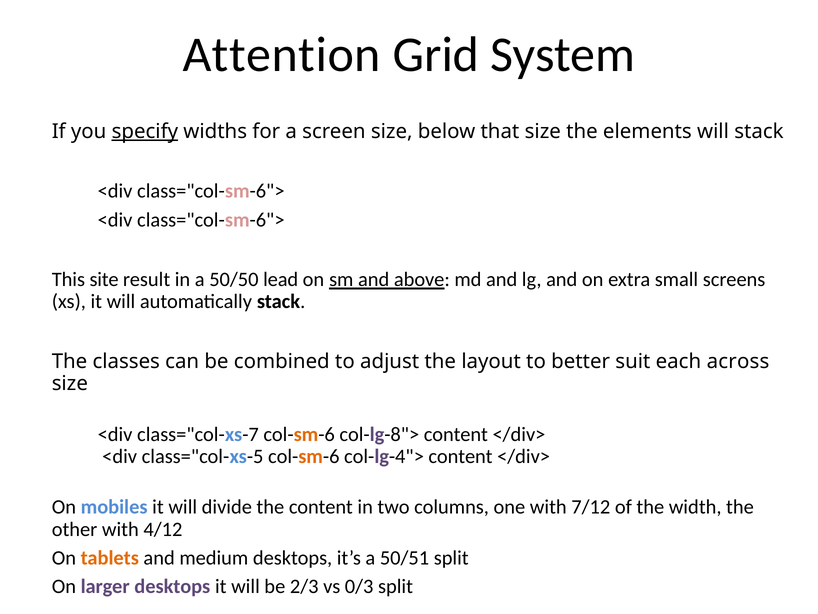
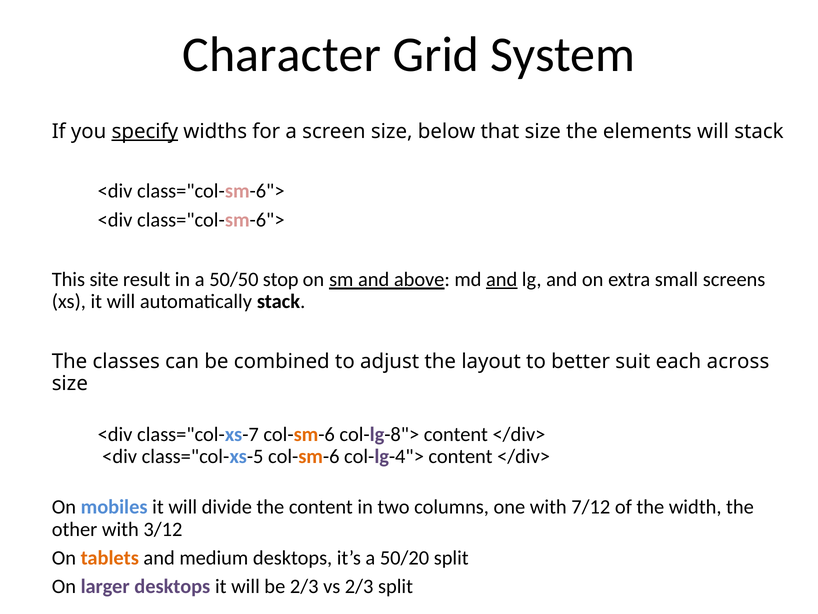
Attention: Attention -> Character (282, 55)
lead: lead -> stop (281, 279)
and underline: none -> present (502, 279)
4/12: 4/12 -> 3/12 (163, 529)
50/51: 50/51 -> 50/20 (405, 557)
vs 0/3: 0/3 -> 2/3 (359, 586)
